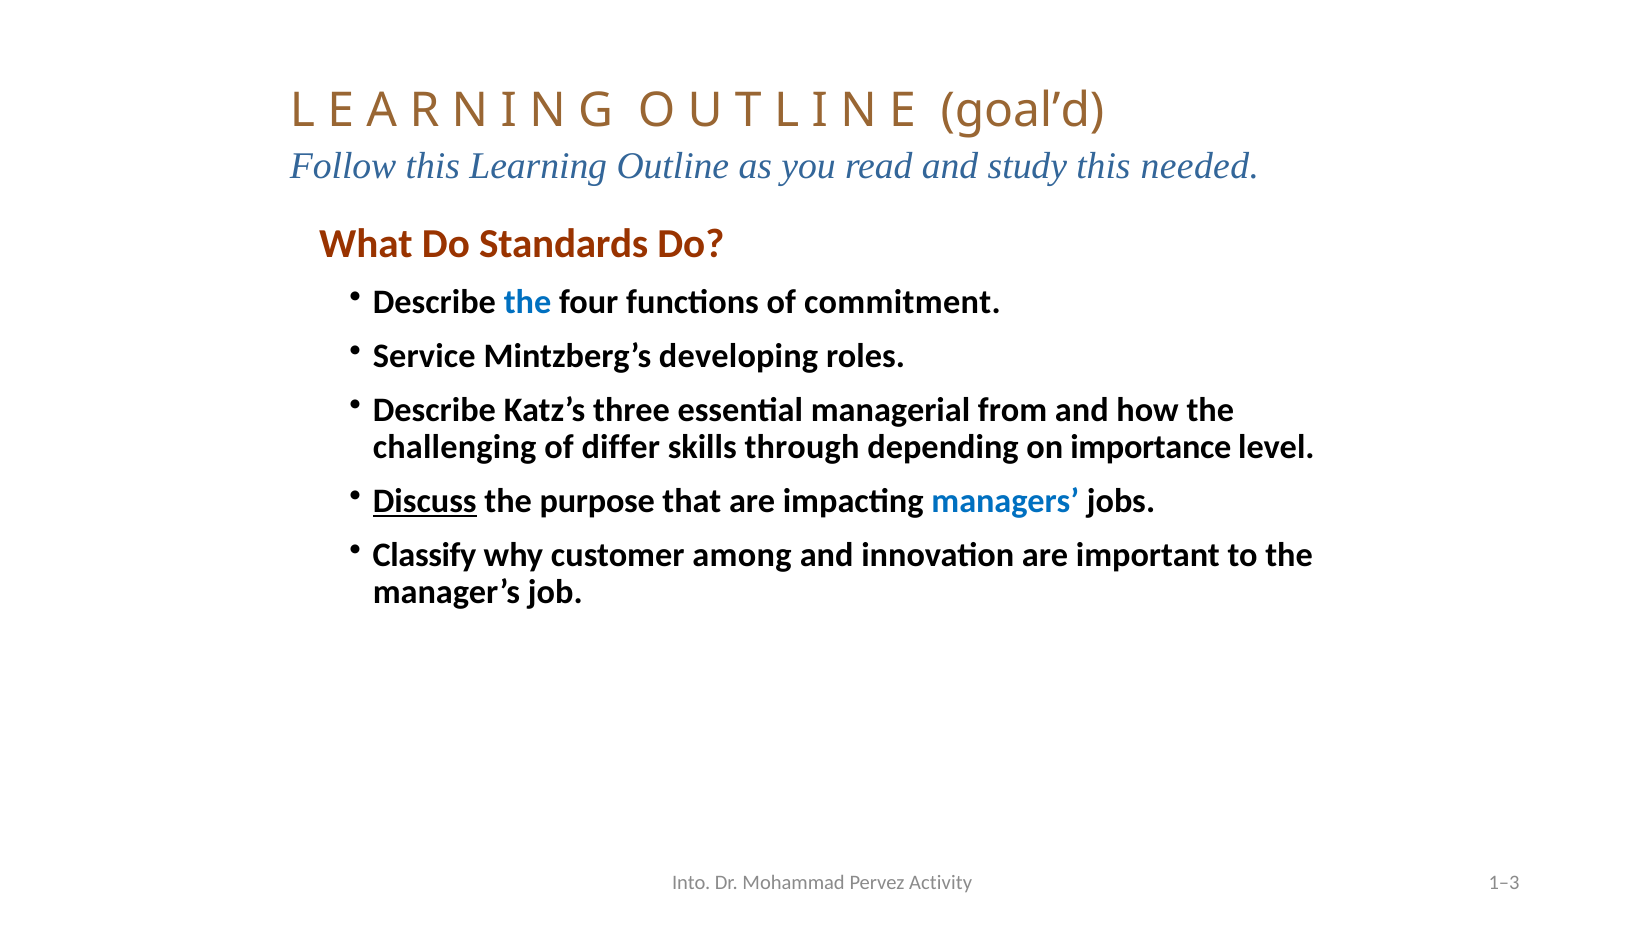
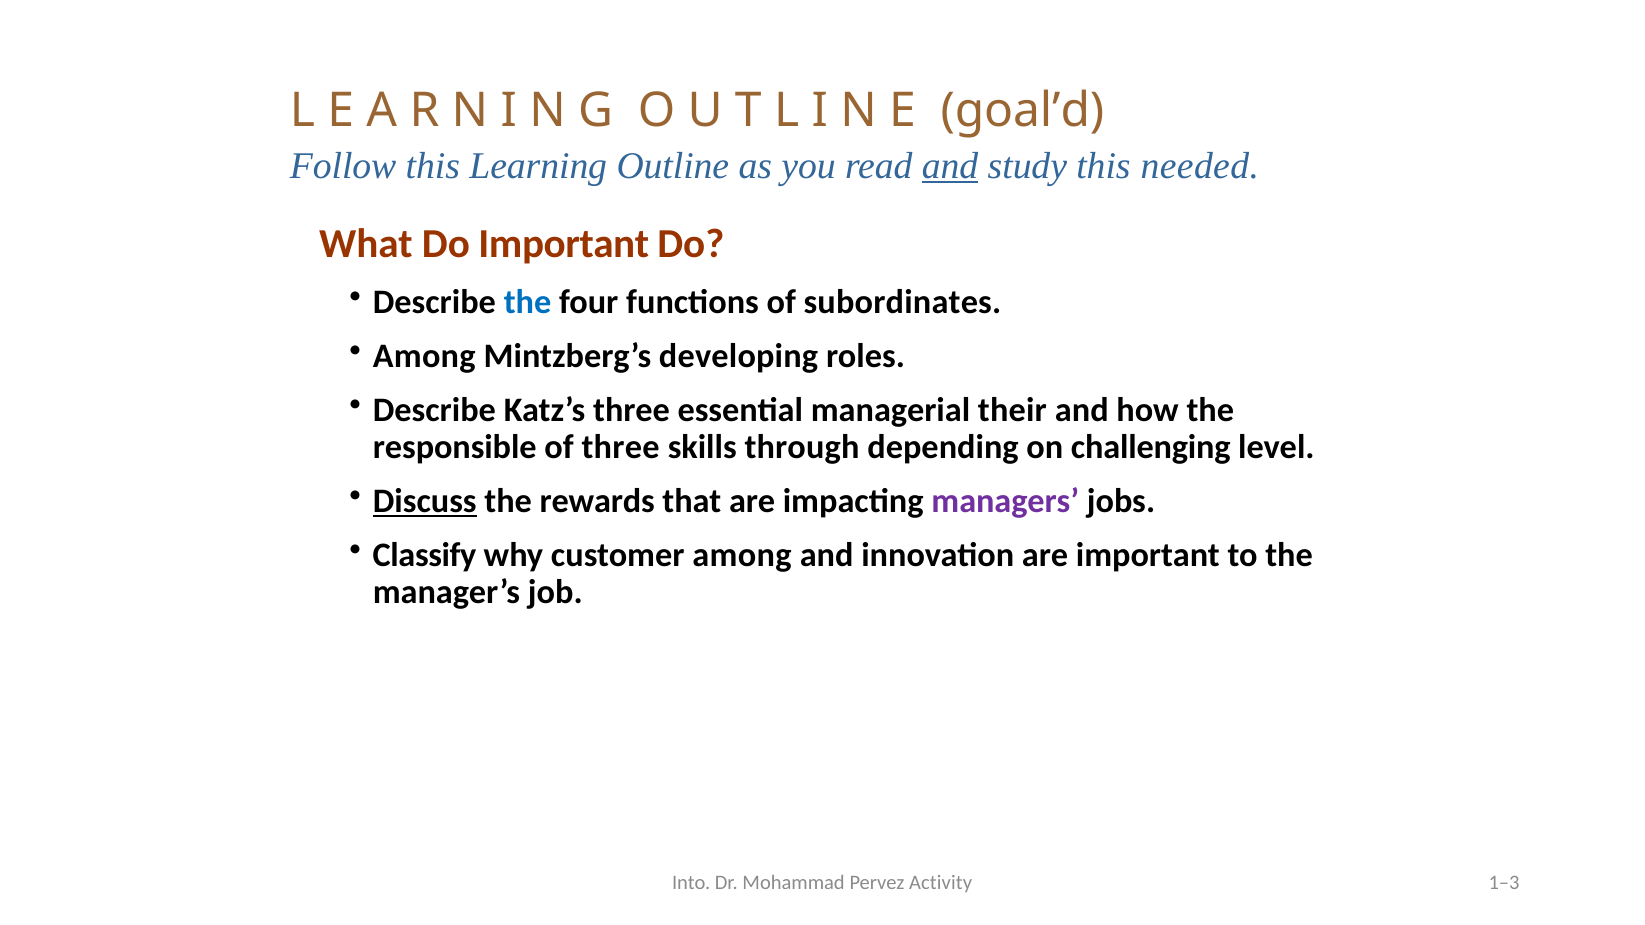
and underline: none -> present (950, 166)
Do Standards: Standards -> Important (564, 244)
commitment: commitment -> subordinates (902, 302)
Service: Service -> Among (424, 356)
from: from -> their (1012, 410)
challenging: challenging -> responsible (455, 447)
of differ: differ -> three (621, 447)
importance: importance -> challenging (1151, 447)
purpose: purpose -> rewards (597, 501)
managers colour: blue -> purple (1005, 501)
